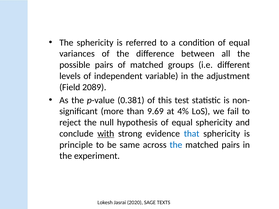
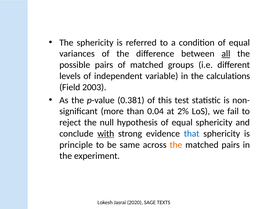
all underline: none -> present (226, 54)
adjustment: adjustment -> calculations (228, 76)
2089: 2089 -> 2003 (94, 87)
9.69: 9.69 -> 0.04 (155, 111)
4%: 4% -> 2% (183, 111)
the colour: blue -> orange (176, 145)
